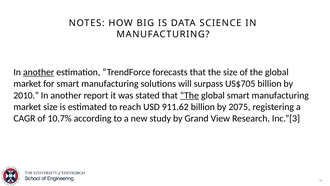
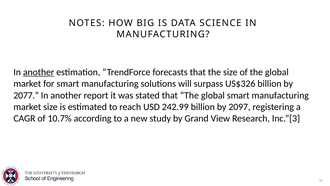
US$705: US$705 -> US$326 (240, 84)
2010: 2010 -> 2077 (26, 95)
The underline: present -> none (189, 95)
911.62: 911.62 -> 242.99 (175, 107)
2075: 2075 -> 2097 (239, 107)
